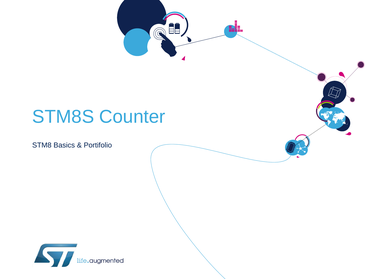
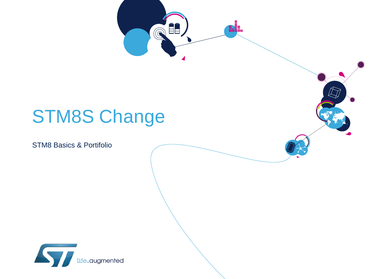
Counter: Counter -> Change (132, 117)
